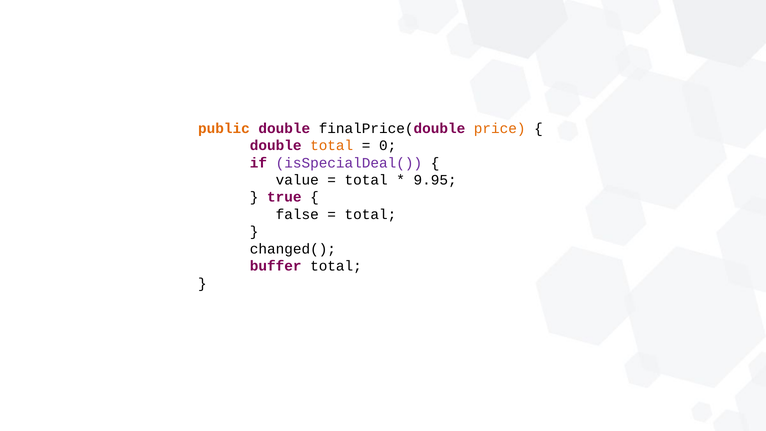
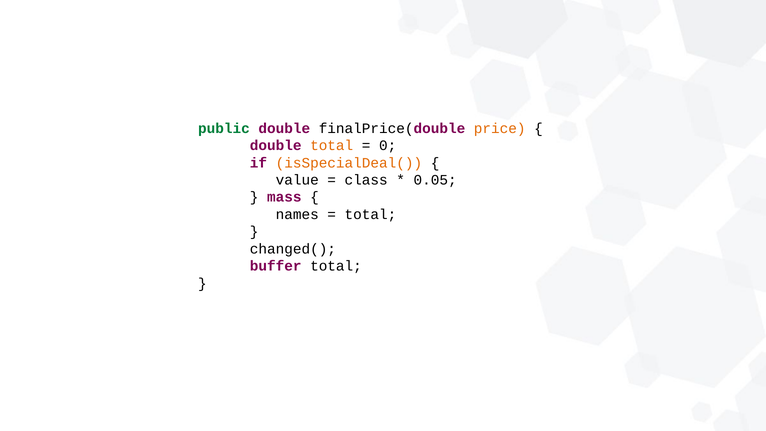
public colour: orange -> green (224, 128)
isSpecialDeal( colour: purple -> orange (349, 163)
total: total -> class (366, 180)
9.95: 9.95 -> 0.05 (435, 180)
true: true -> mass (284, 197)
false: false -> names (297, 214)
